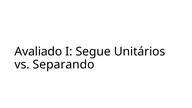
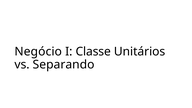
Avaliado: Avaliado -> Negócio (38, 52)
Segue: Segue -> Classe (93, 52)
